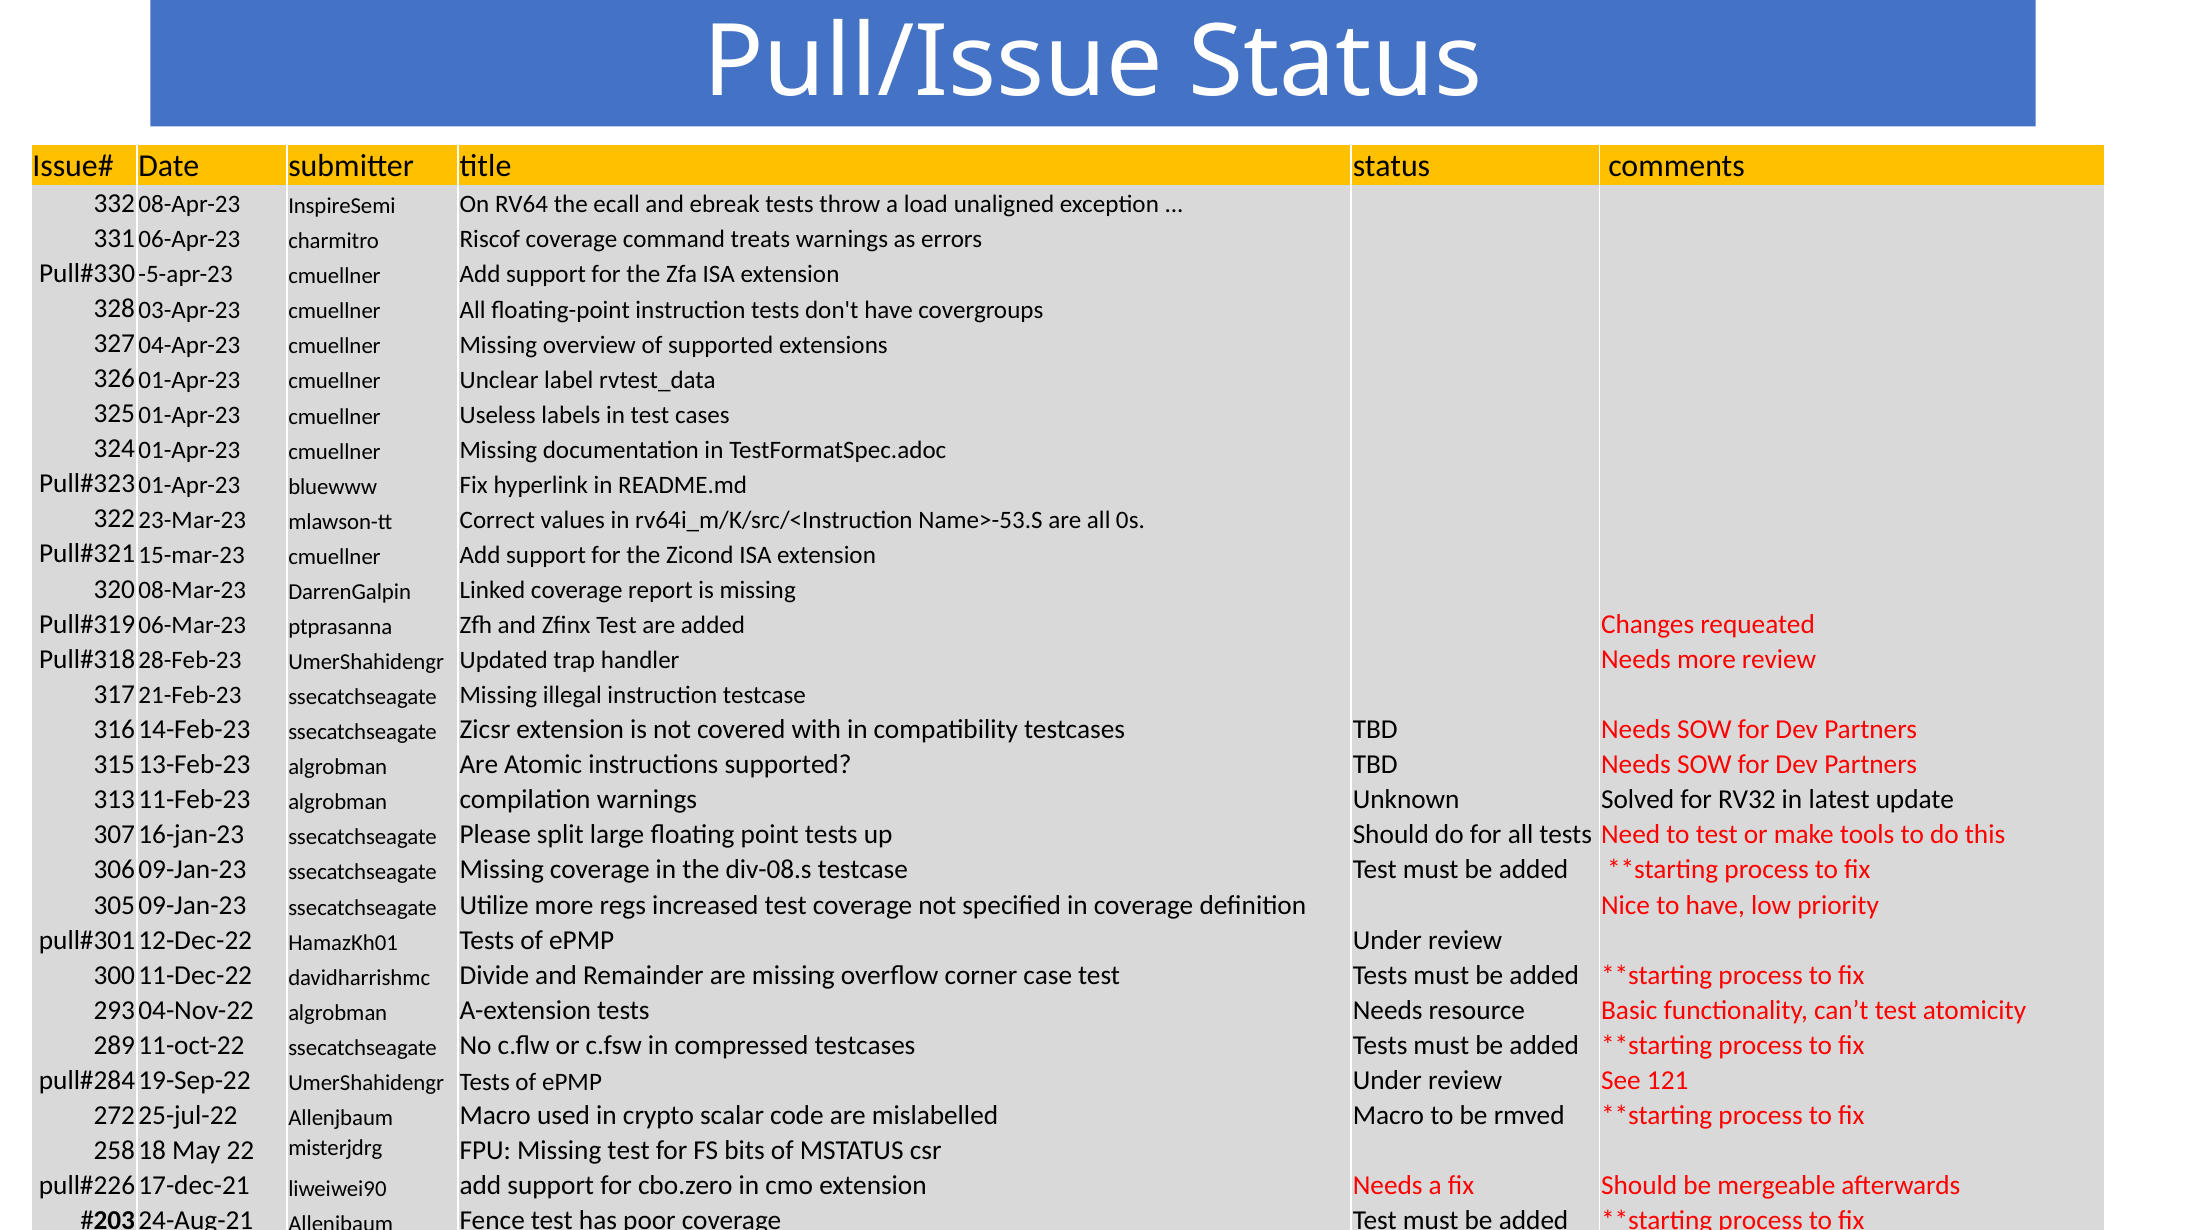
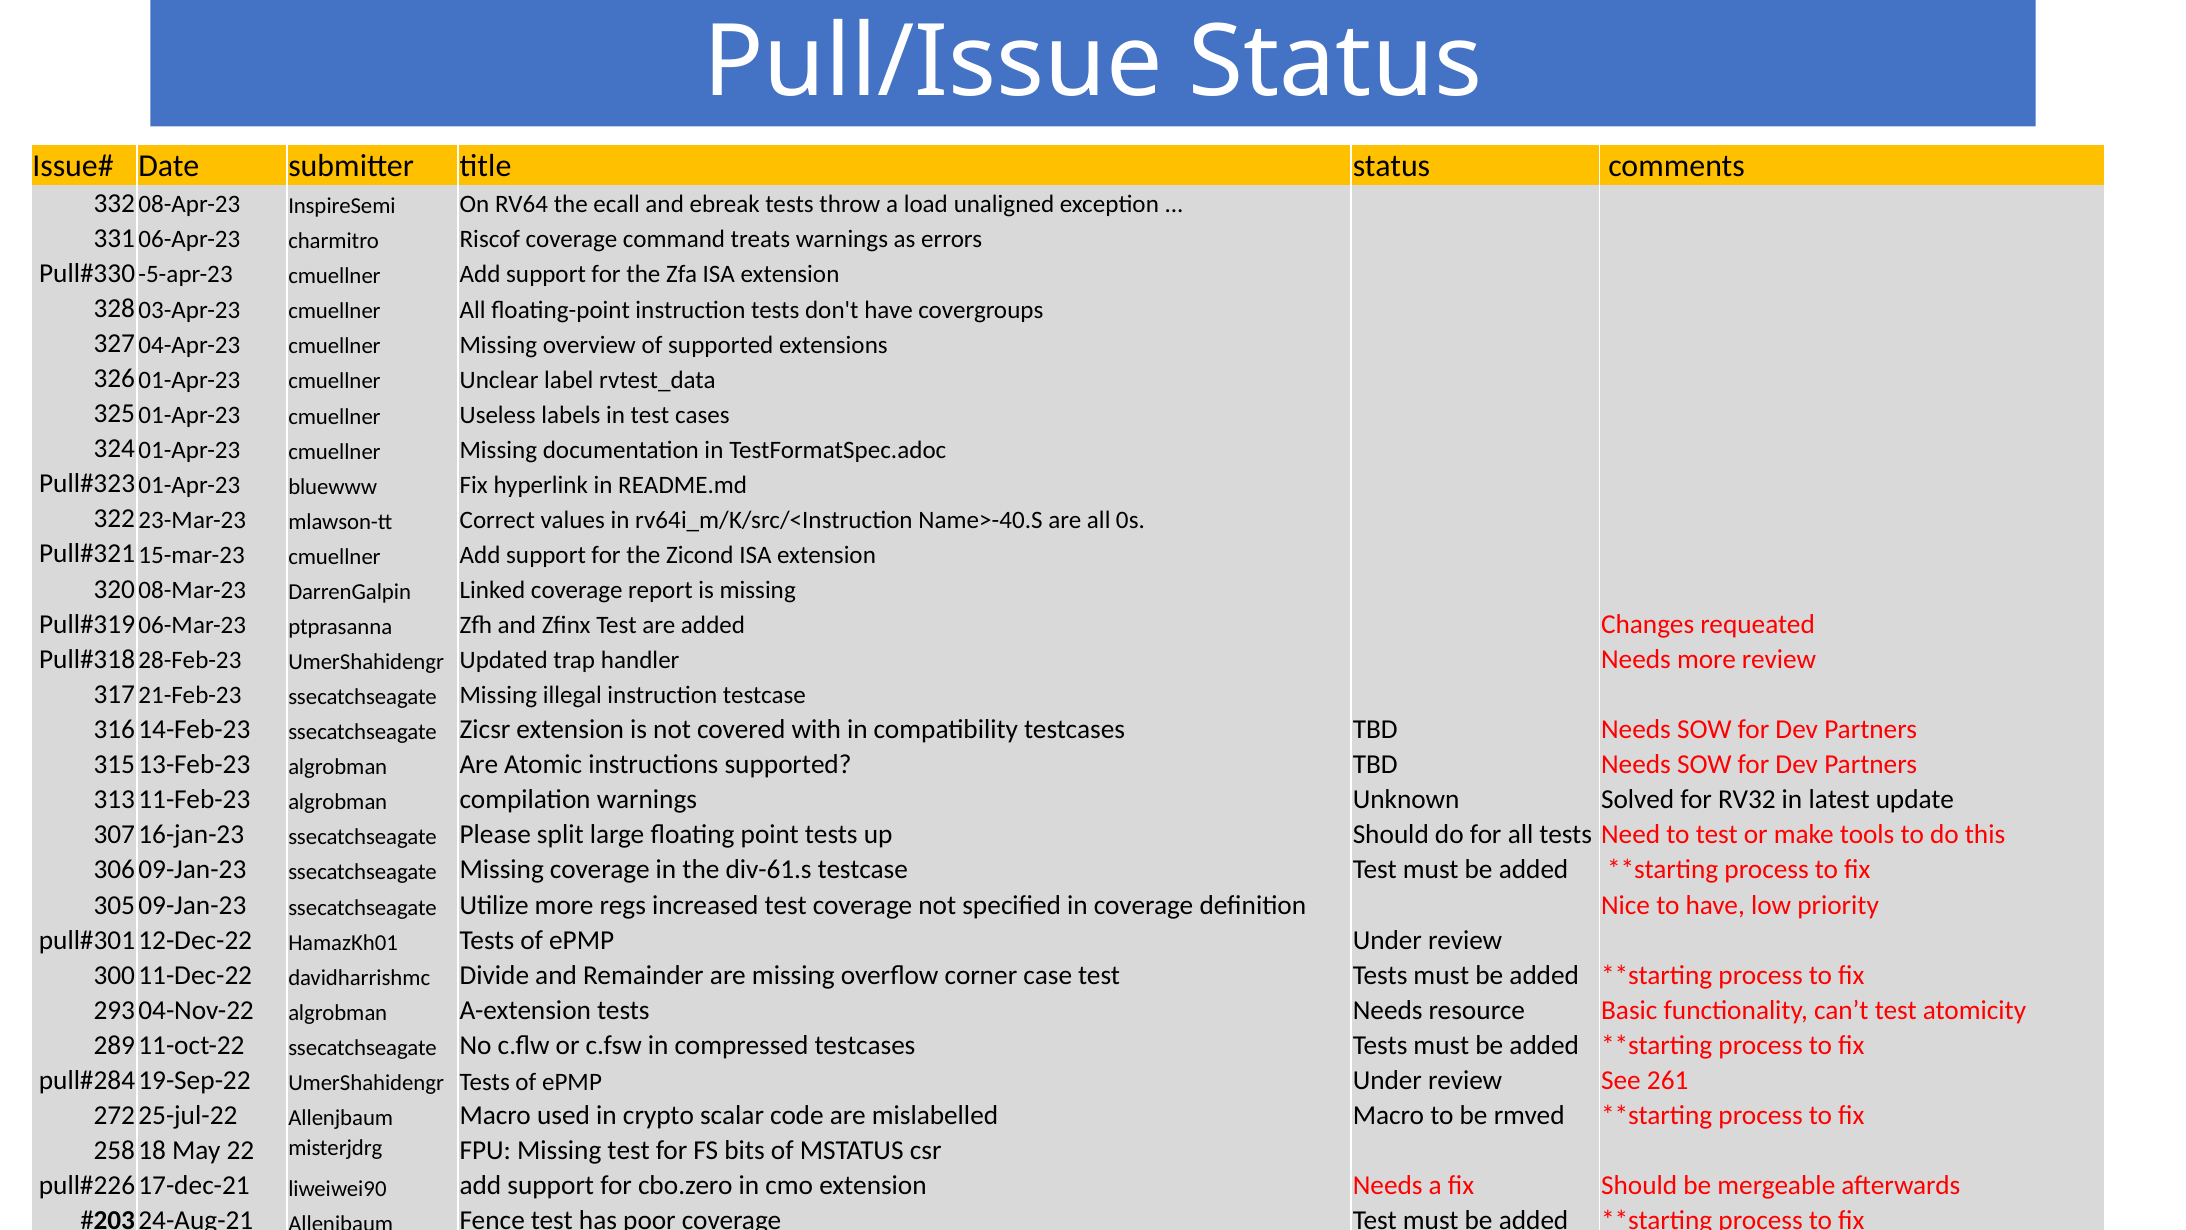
Name>-53.S: Name>-53.S -> Name>-40.S (981, 520)
div-08.s: div-08.s -> div-61.s (769, 869)
121: 121 -> 261 (1668, 1080)
